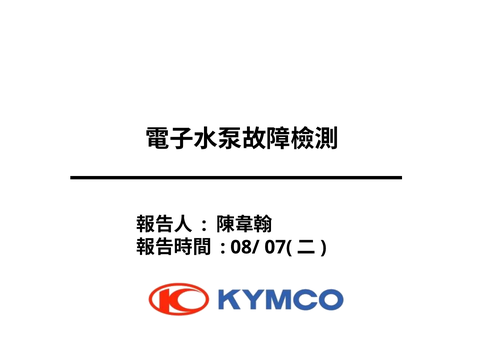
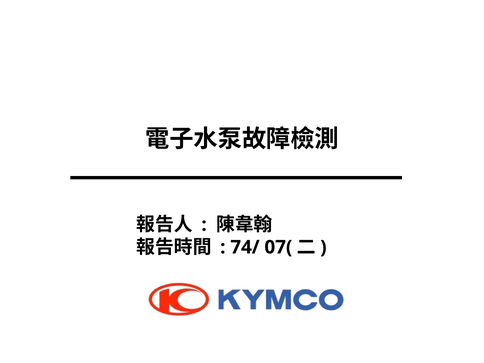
08/: 08/ -> 74/ (245, 247)
